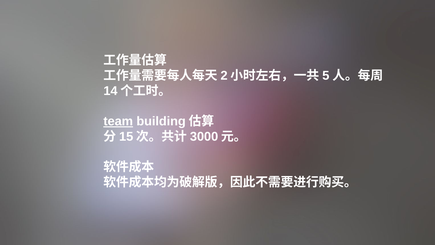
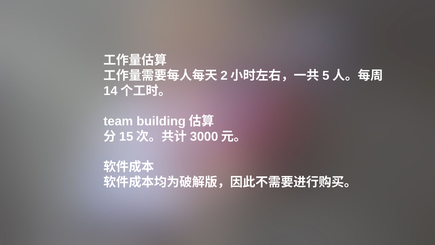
team underline: present -> none (118, 121)
